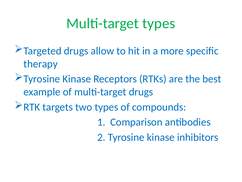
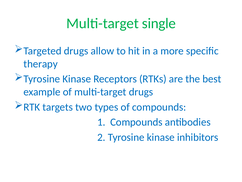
Multi-target types: types -> single (159, 23)
1 Comparison: Comparison -> Compounds (136, 122)
